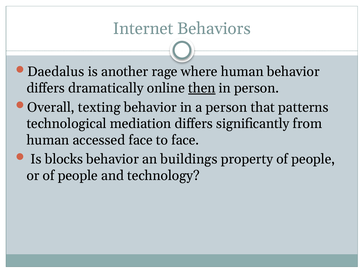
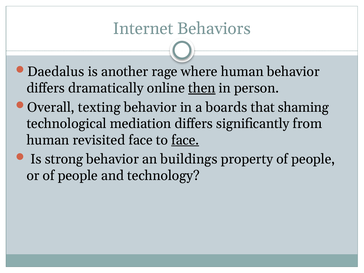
a person: person -> boards (226, 107)
patterns: patterns -> shaming (303, 107)
accessed: accessed -> revisited (99, 140)
face underline: none -> present (185, 140)
blocks: blocks -> strong (64, 159)
